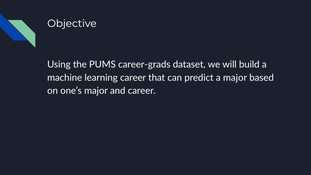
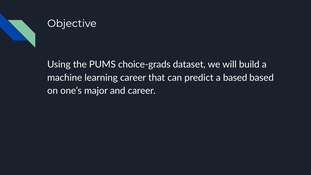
career-grads: career-grads -> choice-grads (144, 64)
a major: major -> based (235, 78)
